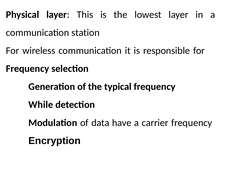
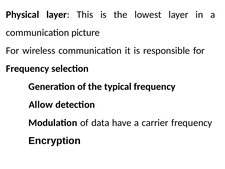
station: station -> picture (86, 33)
While: While -> Allow (41, 105)
